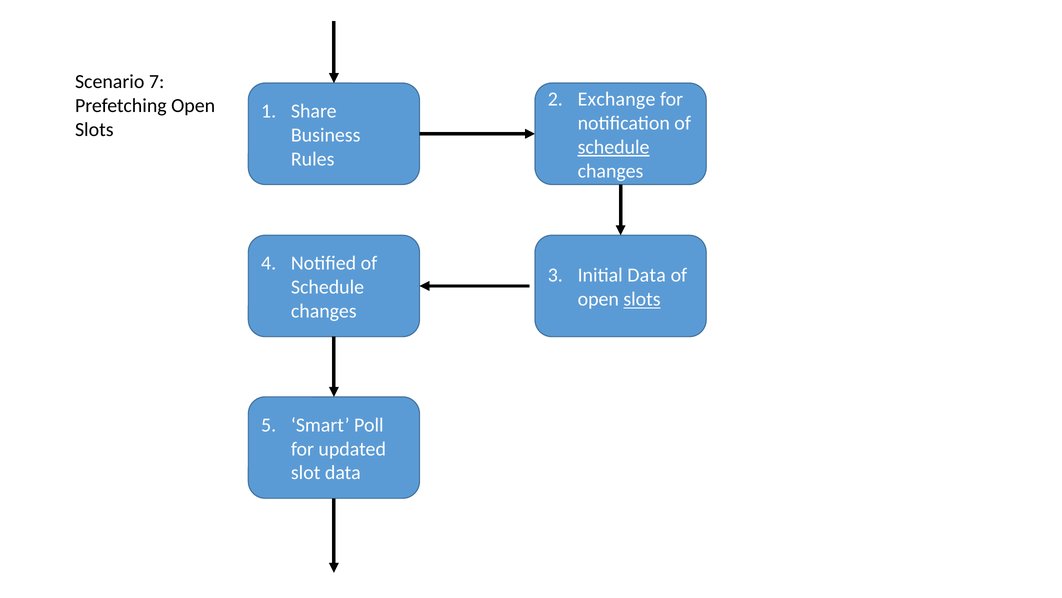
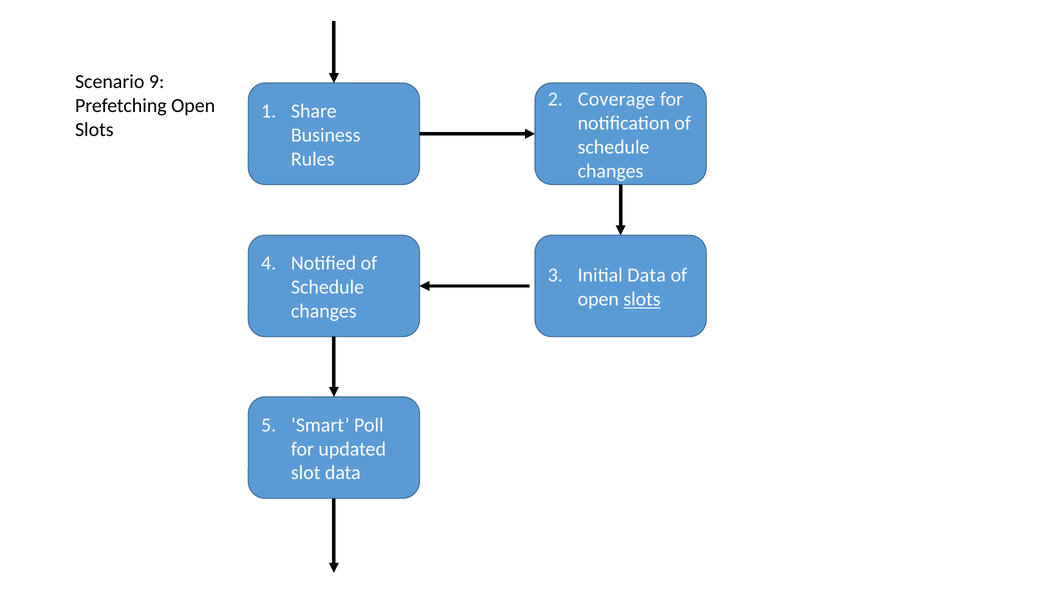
7: 7 -> 9 (157, 82)
Exchange: Exchange -> Coverage (617, 99)
schedule underline: present -> none (614, 147)
